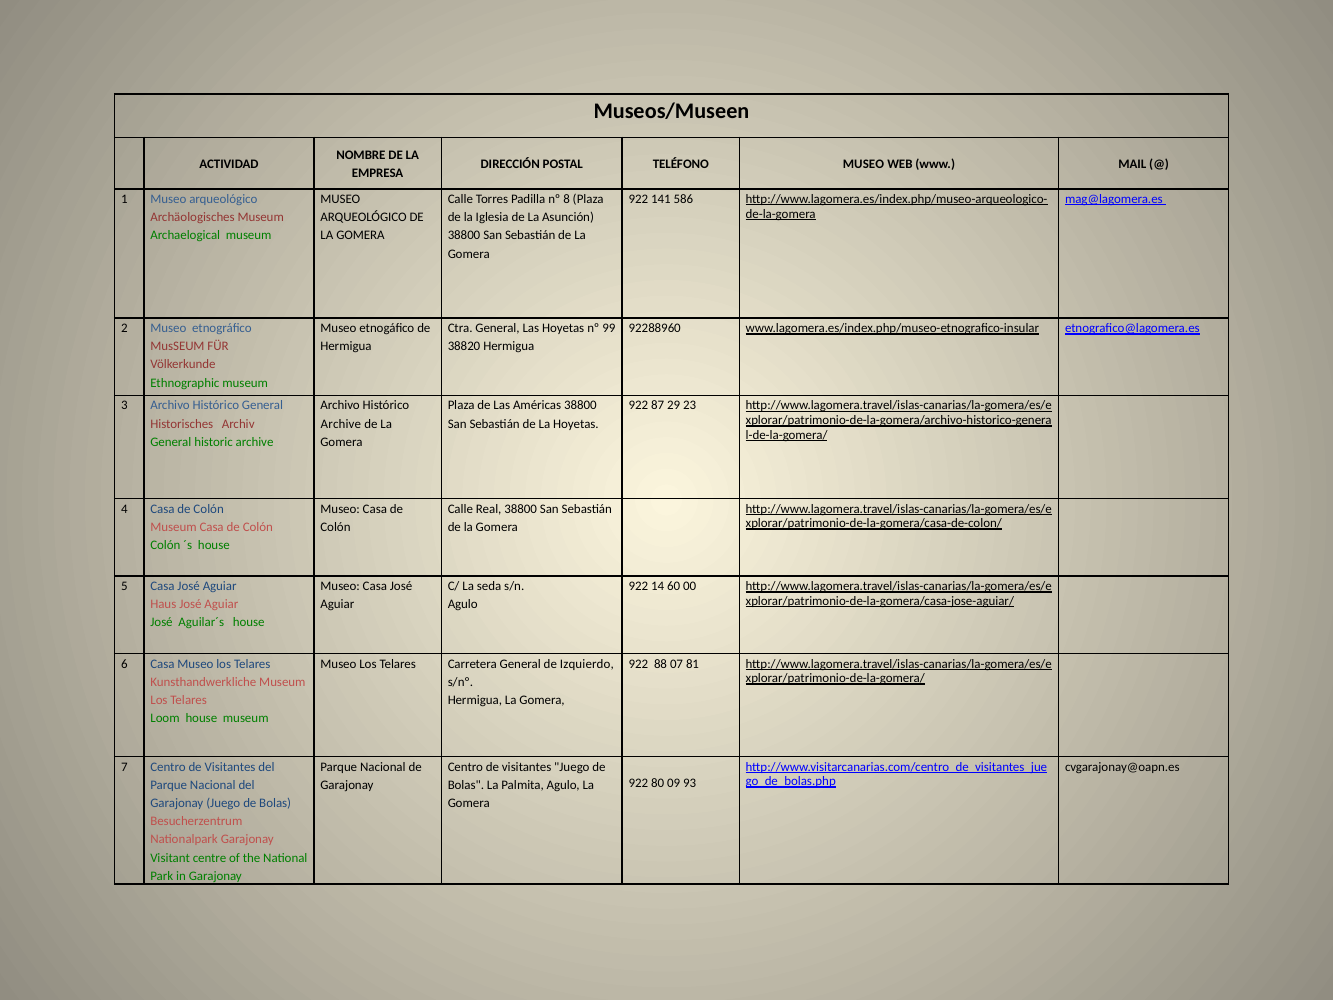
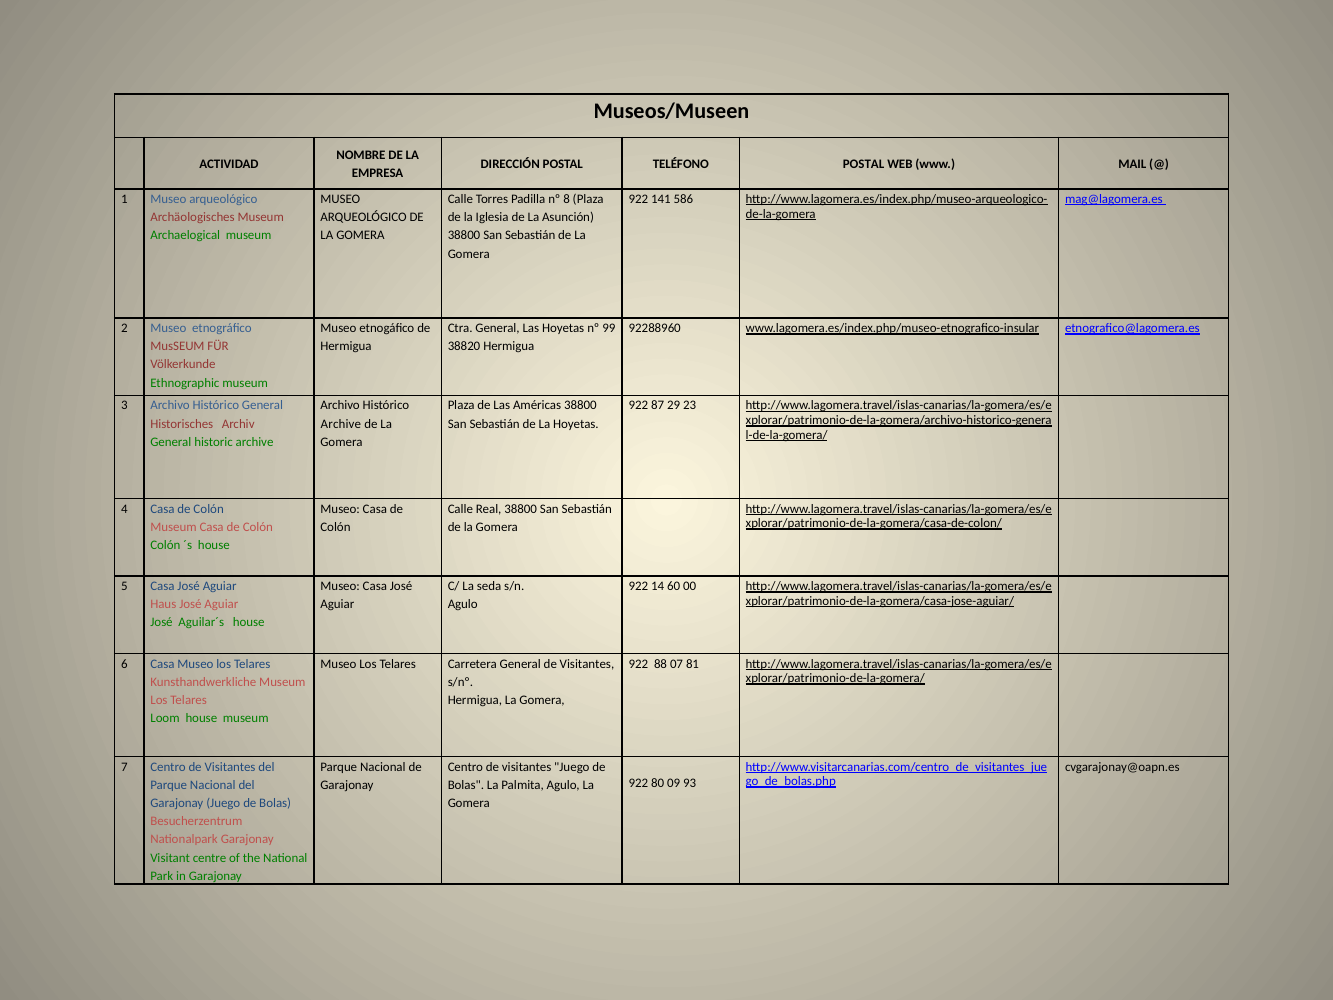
TELÉFONO MUSEO: MUSEO -> POSTAL (864, 164)
General de Izquierdo: Izquierdo -> Visitantes (587, 664)
